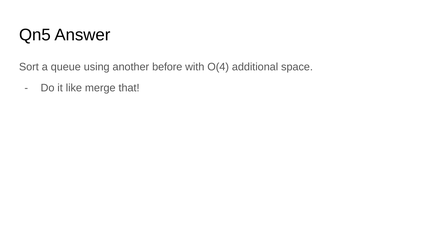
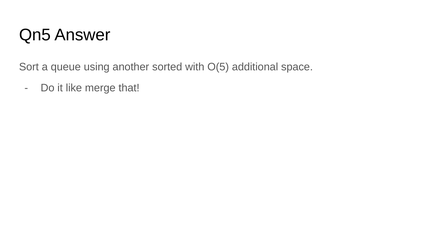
before: before -> sorted (167, 67)
O(4: O(4 -> O(5 (218, 67)
